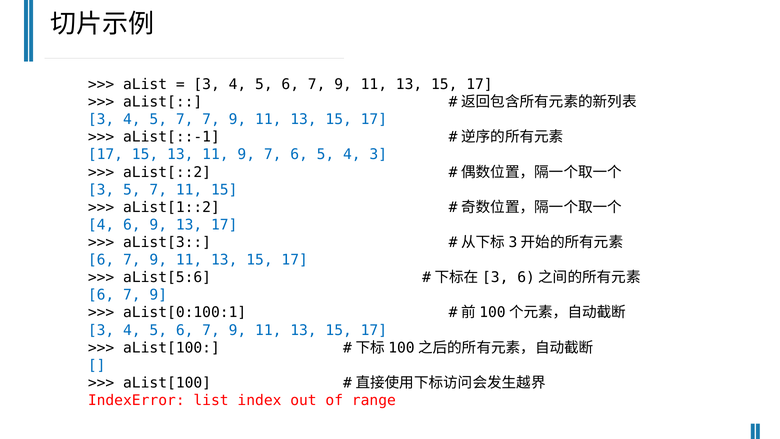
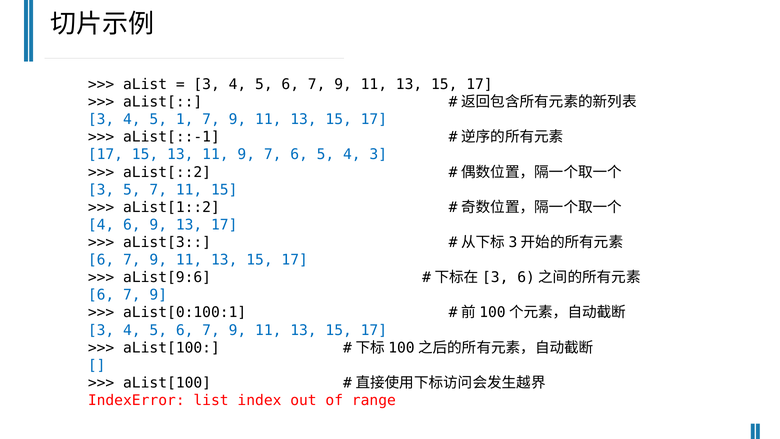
4 5 7: 7 -> 1 (185, 119)
aList[5:6: aList[5:6 -> aList[9:6 (167, 277)
